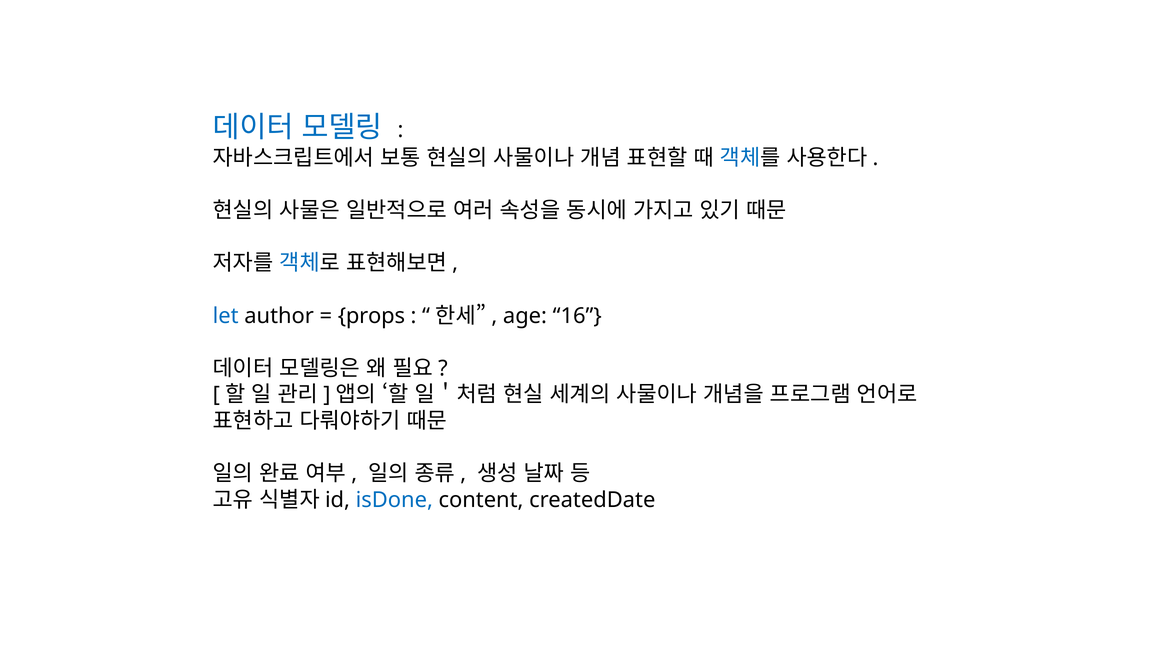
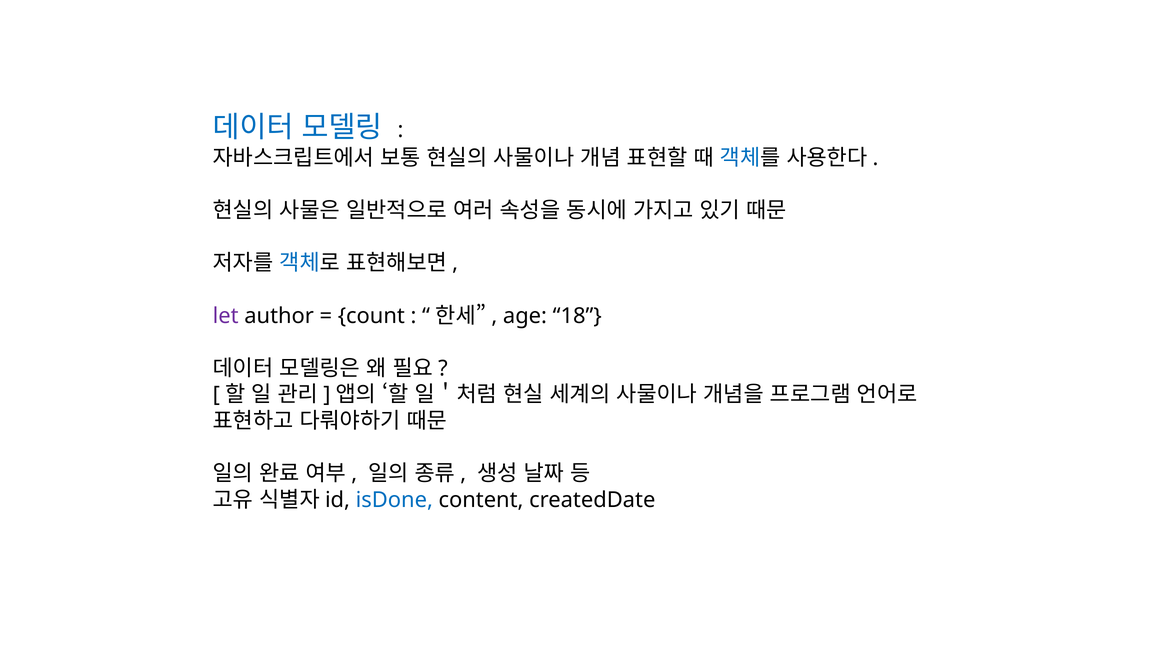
let colour: blue -> purple (226, 316)
props: props -> count (371, 316)
16: 16 -> 18 (577, 316)
